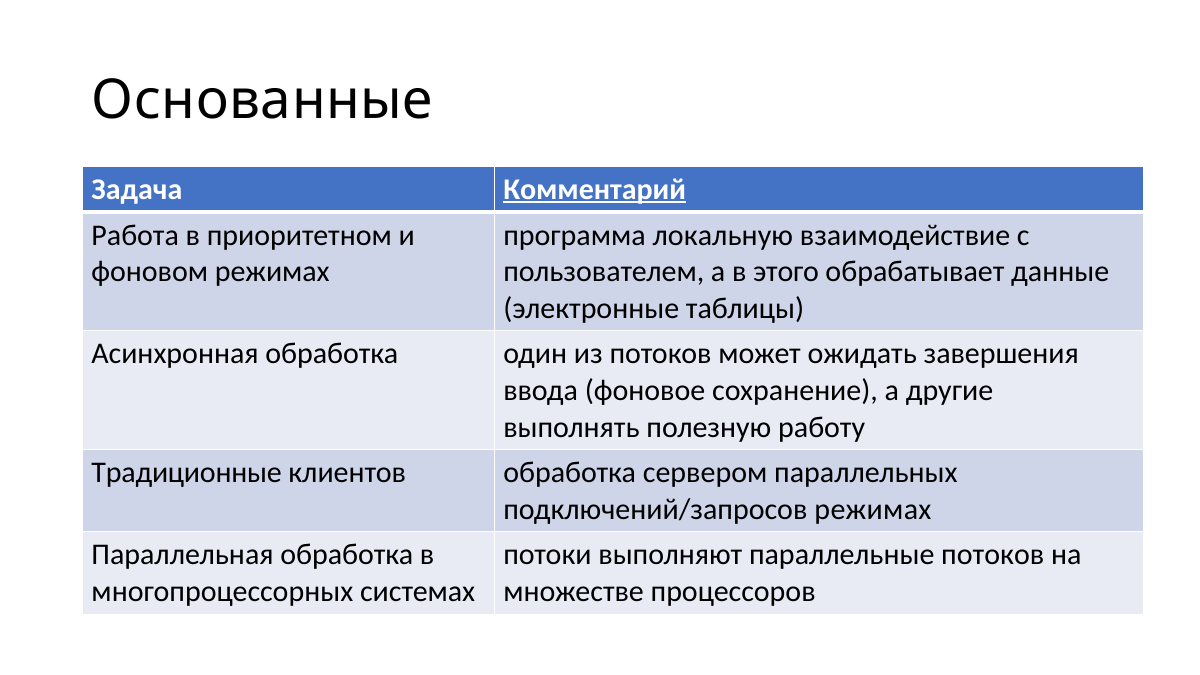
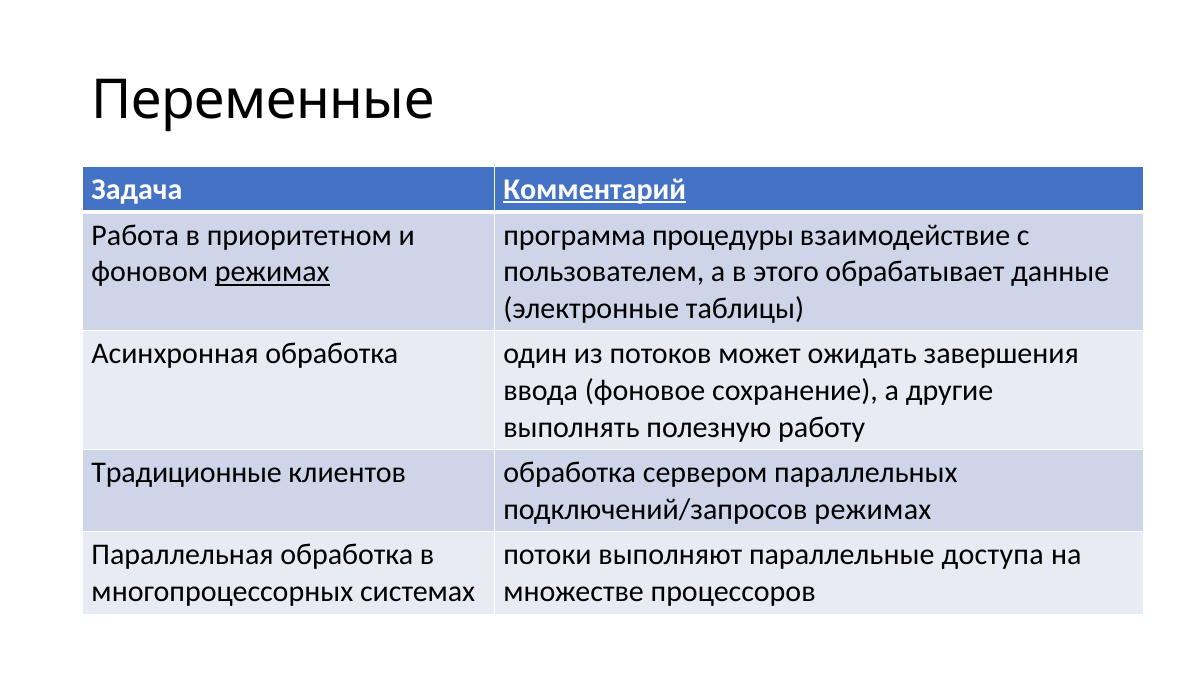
Основанные: Основанные -> Переменные (263, 101)
локальную: локальную -> процедуры (723, 235)
режимах underline: none -> present (272, 272)
параллельные потоков: потоков -> доступа (993, 555)
